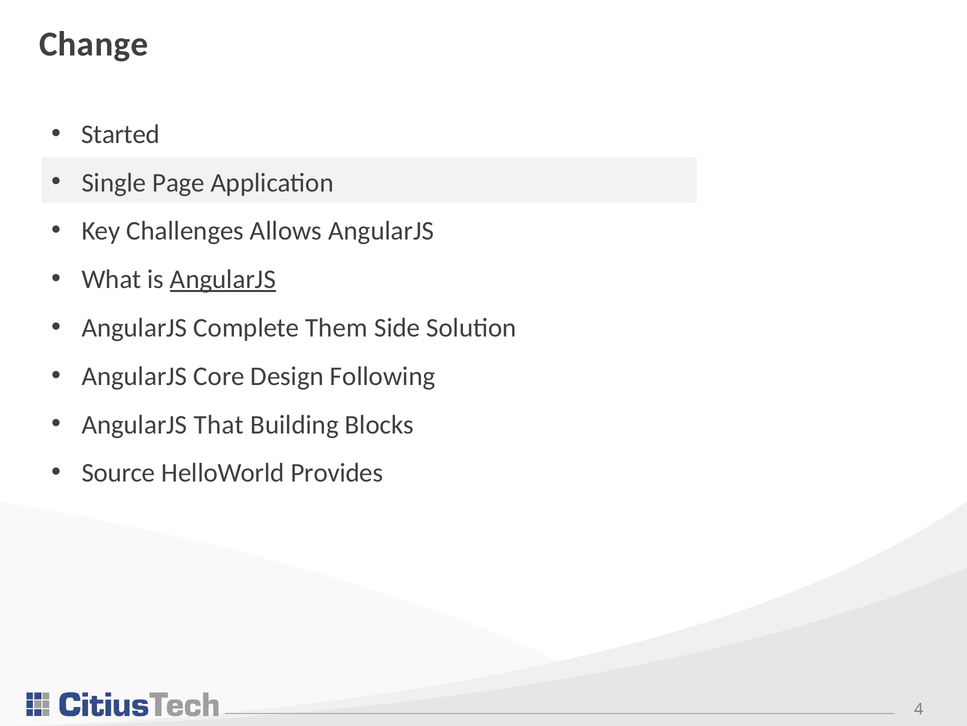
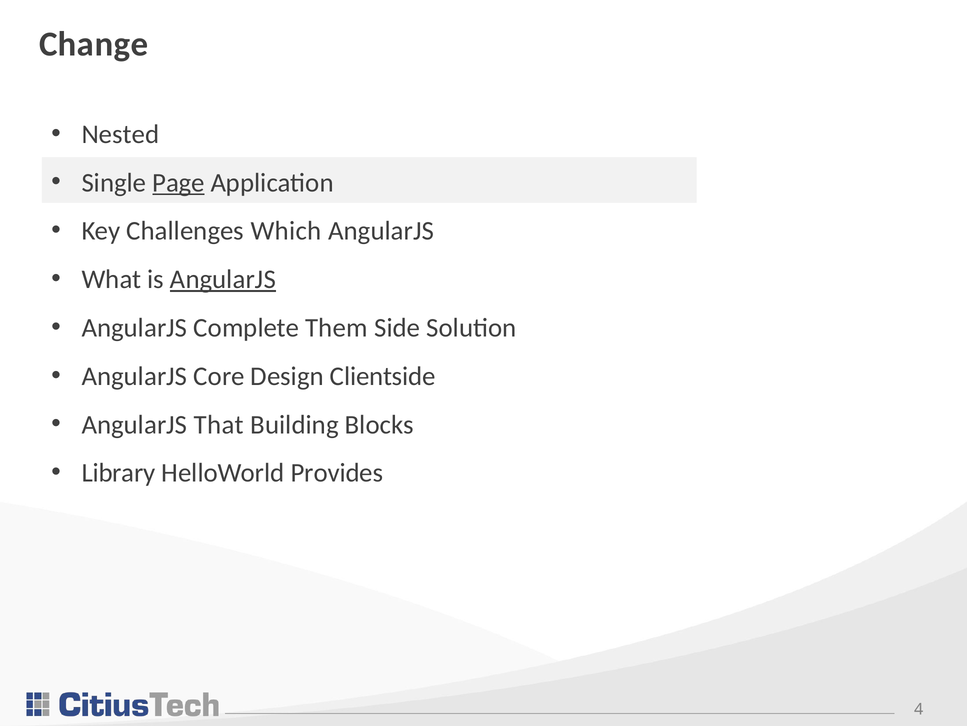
Started: Started -> Nested (120, 134)
Page underline: none -> present (179, 182)
Allows: Allows -> Which (286, 231)
Following: Following -> Clientside (383, 376)
Source: Source -> Library (118, 473)
